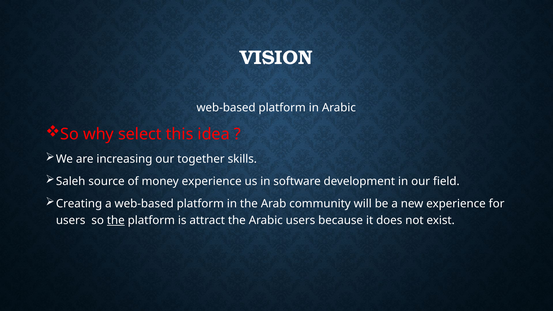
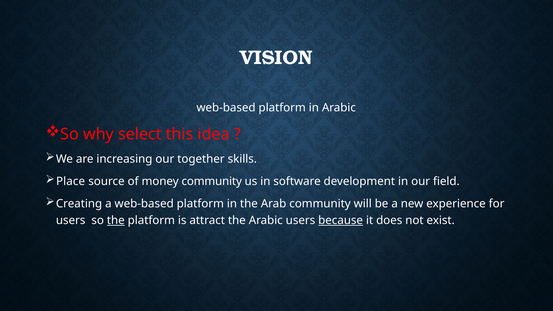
Saleh: Saleh -> Place (71, 181)
money experience: experience -> community (212, 181)
because underline: none -> present (341, 220)
